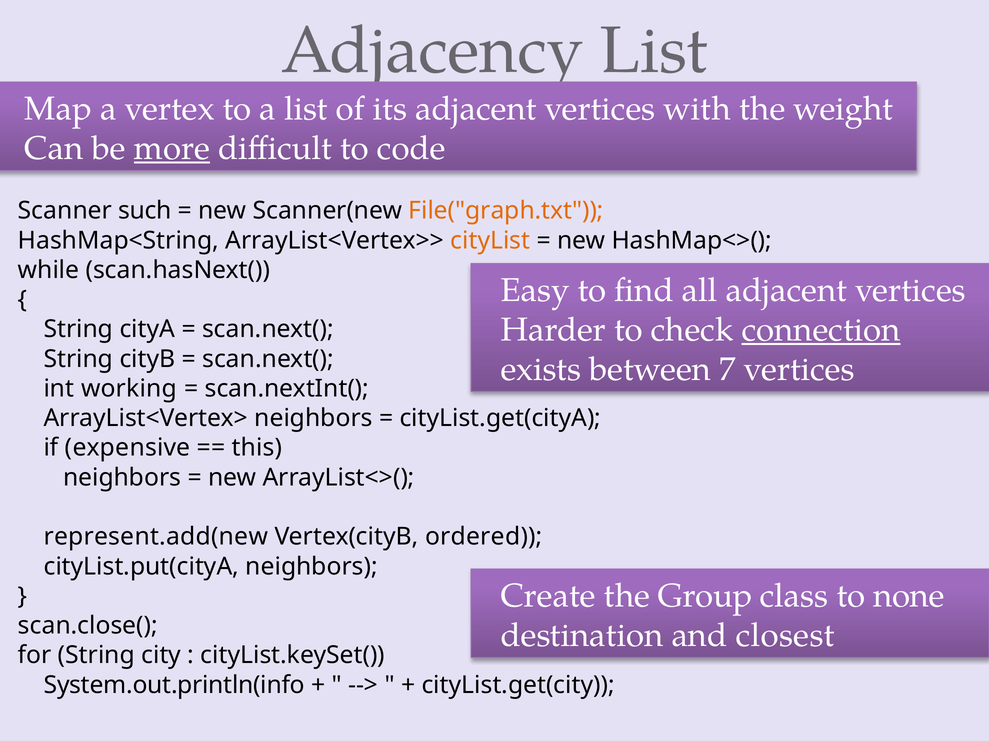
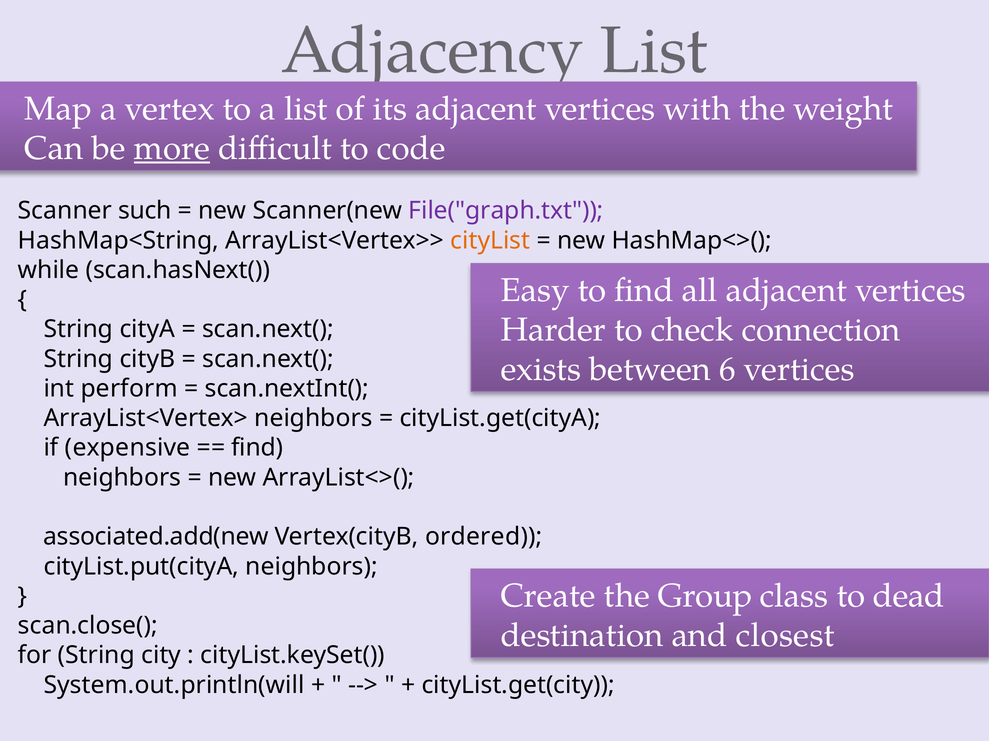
File("graph.txt colour: orange -> purple (506, 211)
connection underline: present -> none (821, 330)
7: 7 -> 6 (727, 370)
working: working -> perform (129, 389)
this: this -> find (257, 448)
represent.add(new: represent.add(new -> associated.add(new (156, 537)
none: none -> dead (909, 596)
System.out.println(info: System.out.println(info -> System.out.println(will (174, 686)
